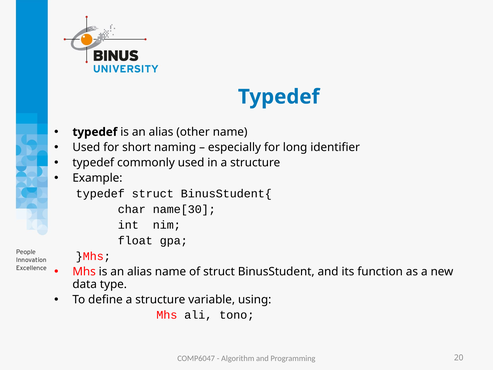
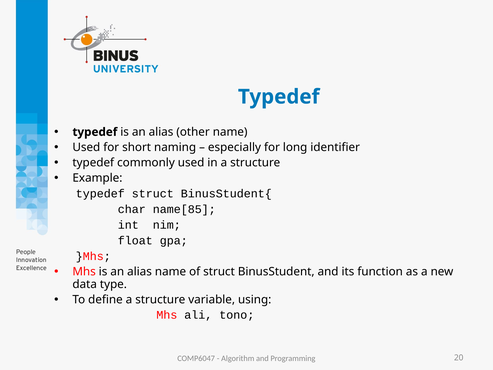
name[30: name[30 -> name[85 (184, 209)
